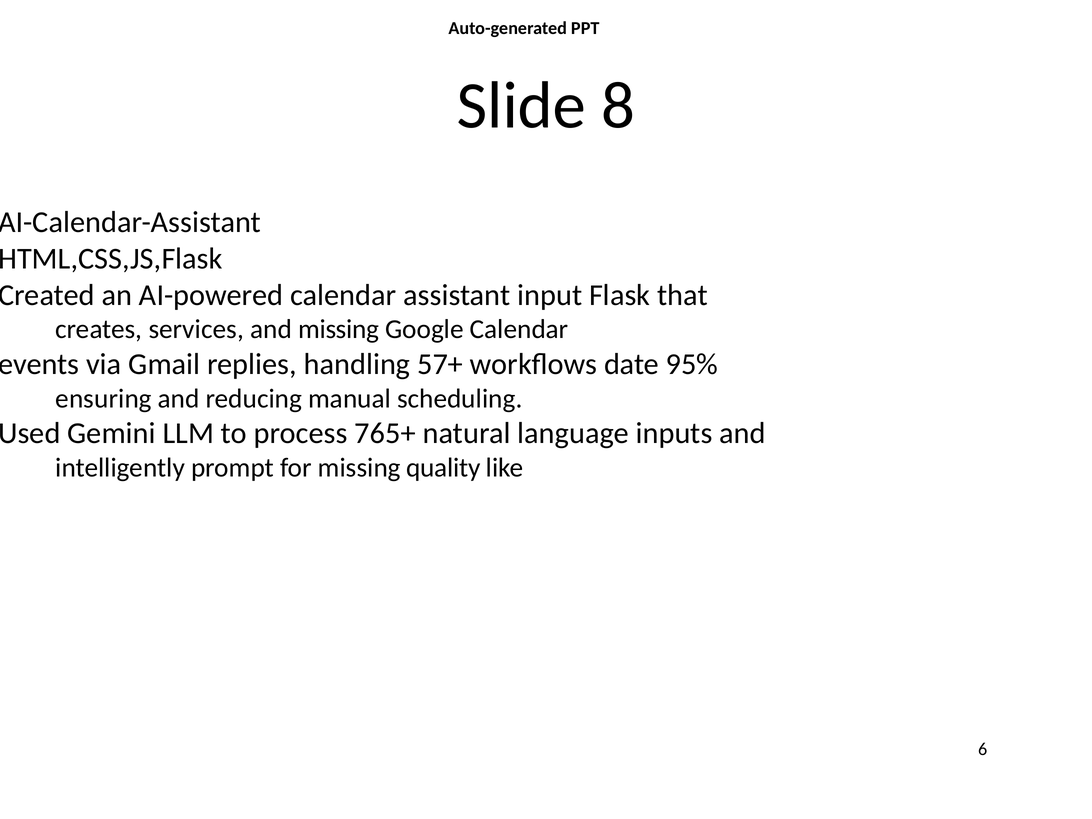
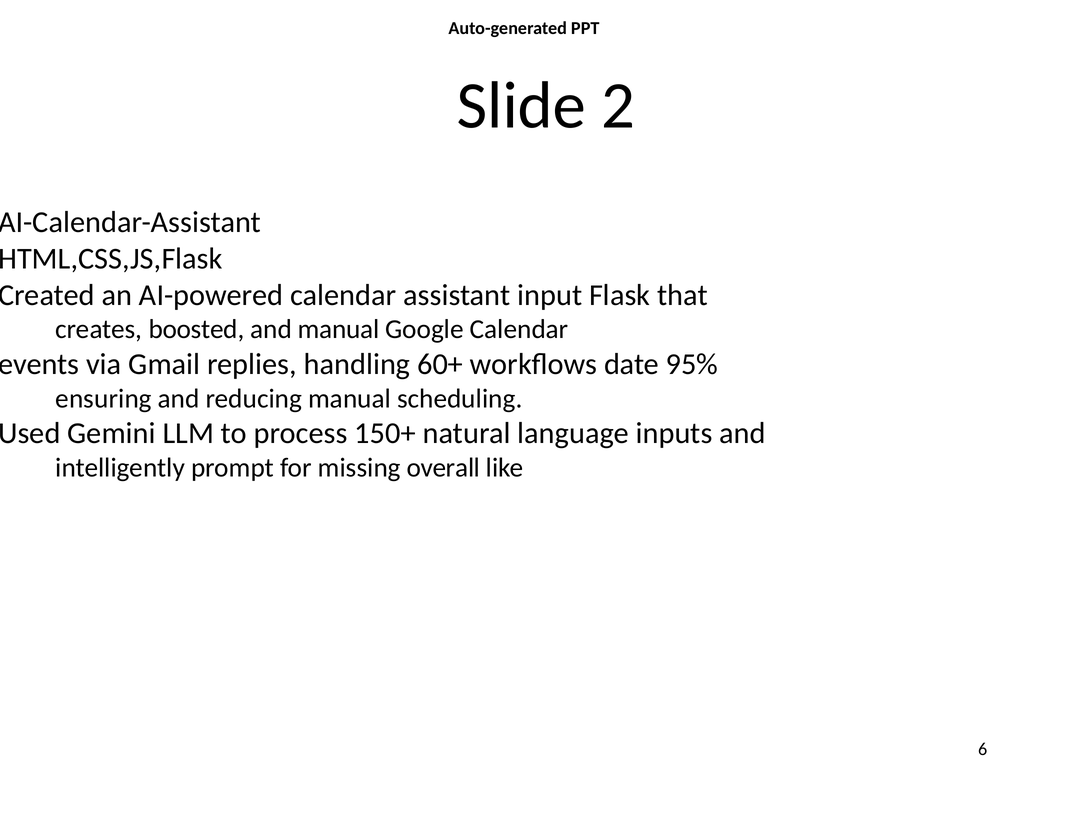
8: 8 -> 2 (618, 106)
services: services -> boosted (196, 329)
and missing: missing -> manual (339, 329)
57+: 57+ -> 60+ (440, 364)
765+: 765+ -> 150+ (385, 433)
quality: quality -> overall (443, 468)
